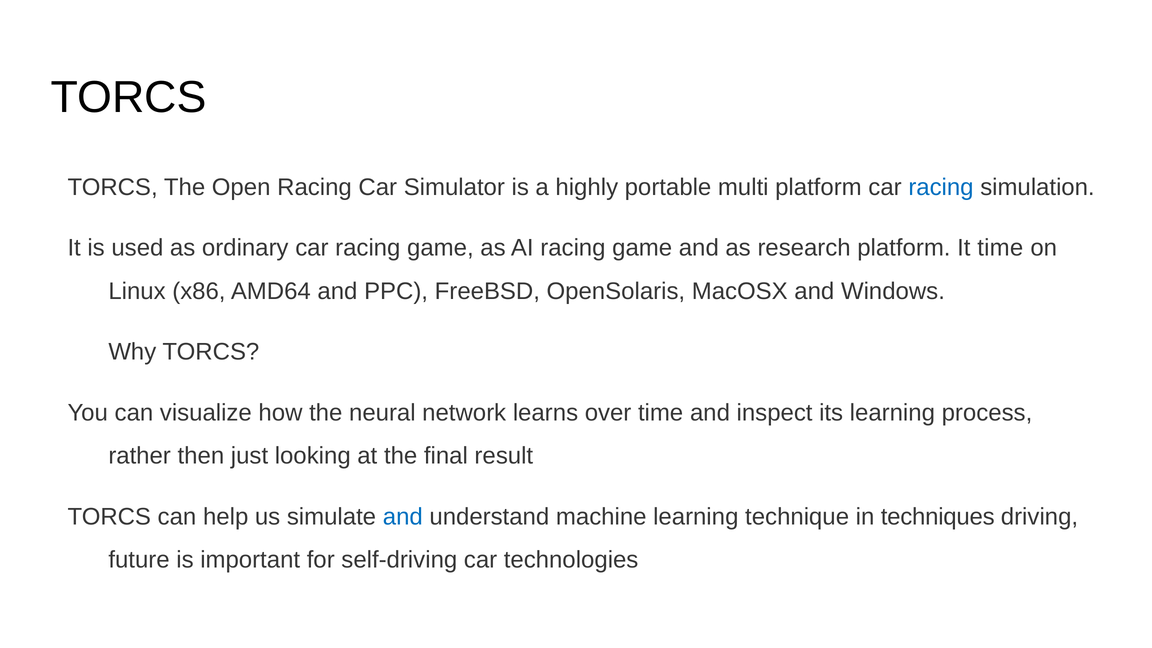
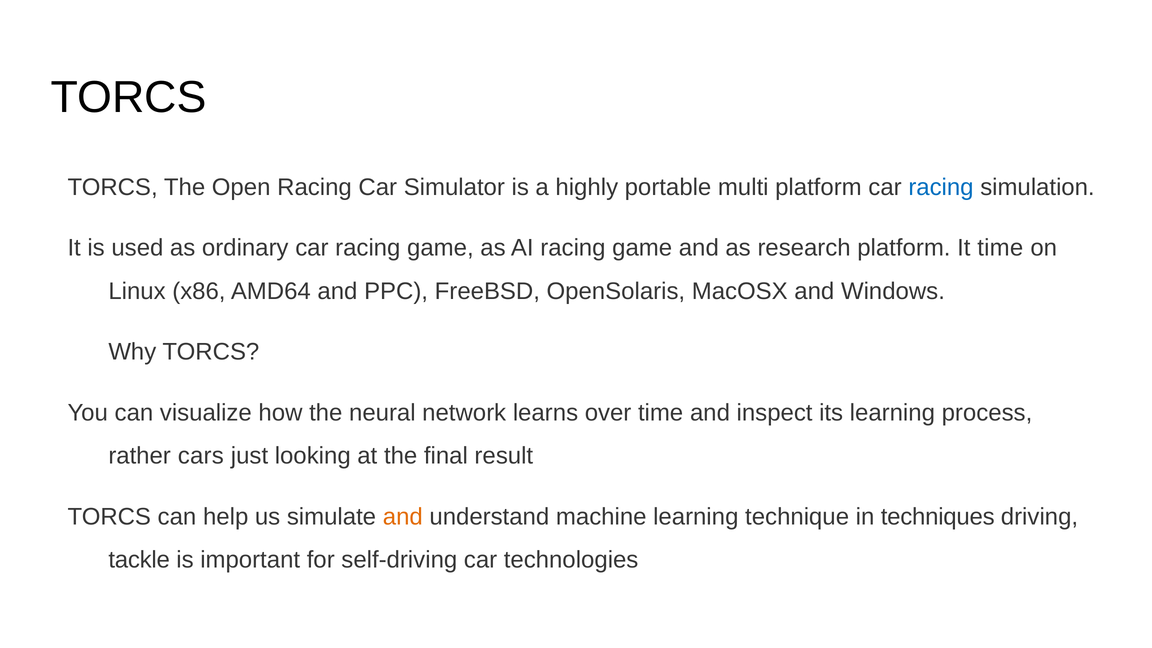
then: then -> cars (201, 456)
and colour: blue -> orange (403, 517)
future: future -> tackle (139, 560)
